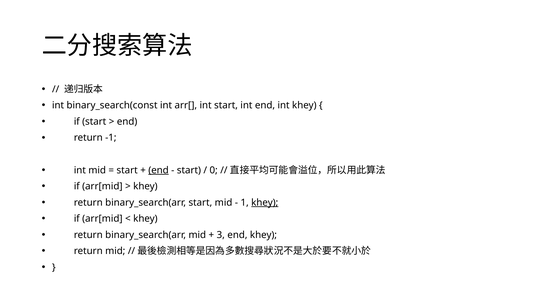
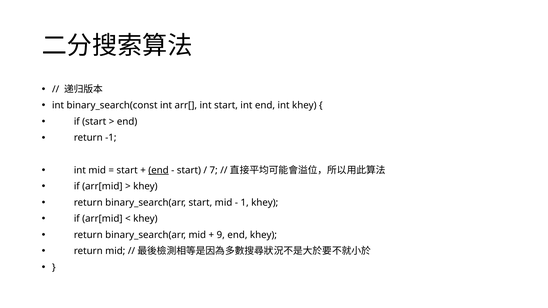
0: 0 -> 7 (214, 170)
khey underline: present -> none (265, 203)
3: 3 -> 9 (221, 235)
